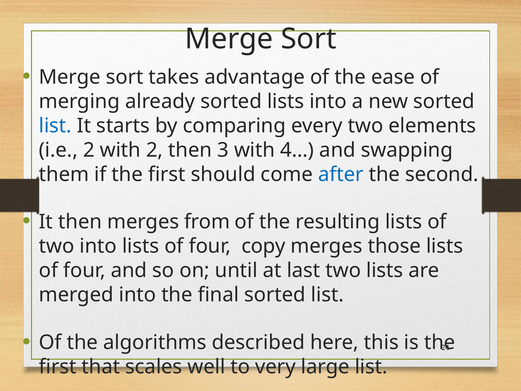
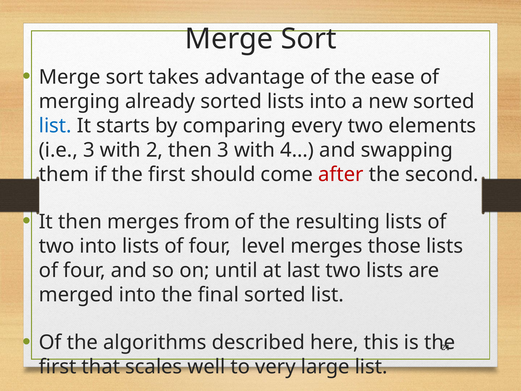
i.e 2: 2 -> 3 (89, 150)
after colour: blue -> red (341, 174)
copy: copy -> level (263, 246)
